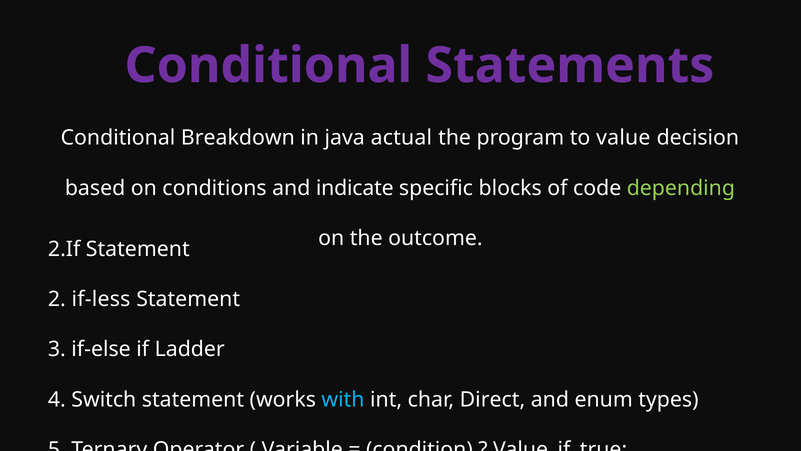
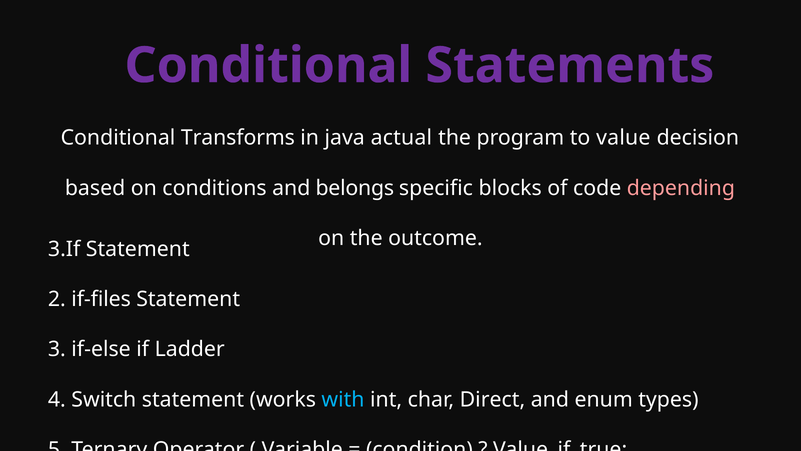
Breakdown: Breakdown -> Transforms (238, 138)
indicate: indicate -> belongs (355, 188)
depending colour: light green -> pink (681, 188)
2.If: 2.If -> 3.If (64, 249)
if-less: if-less -> if-files (101, 299)
